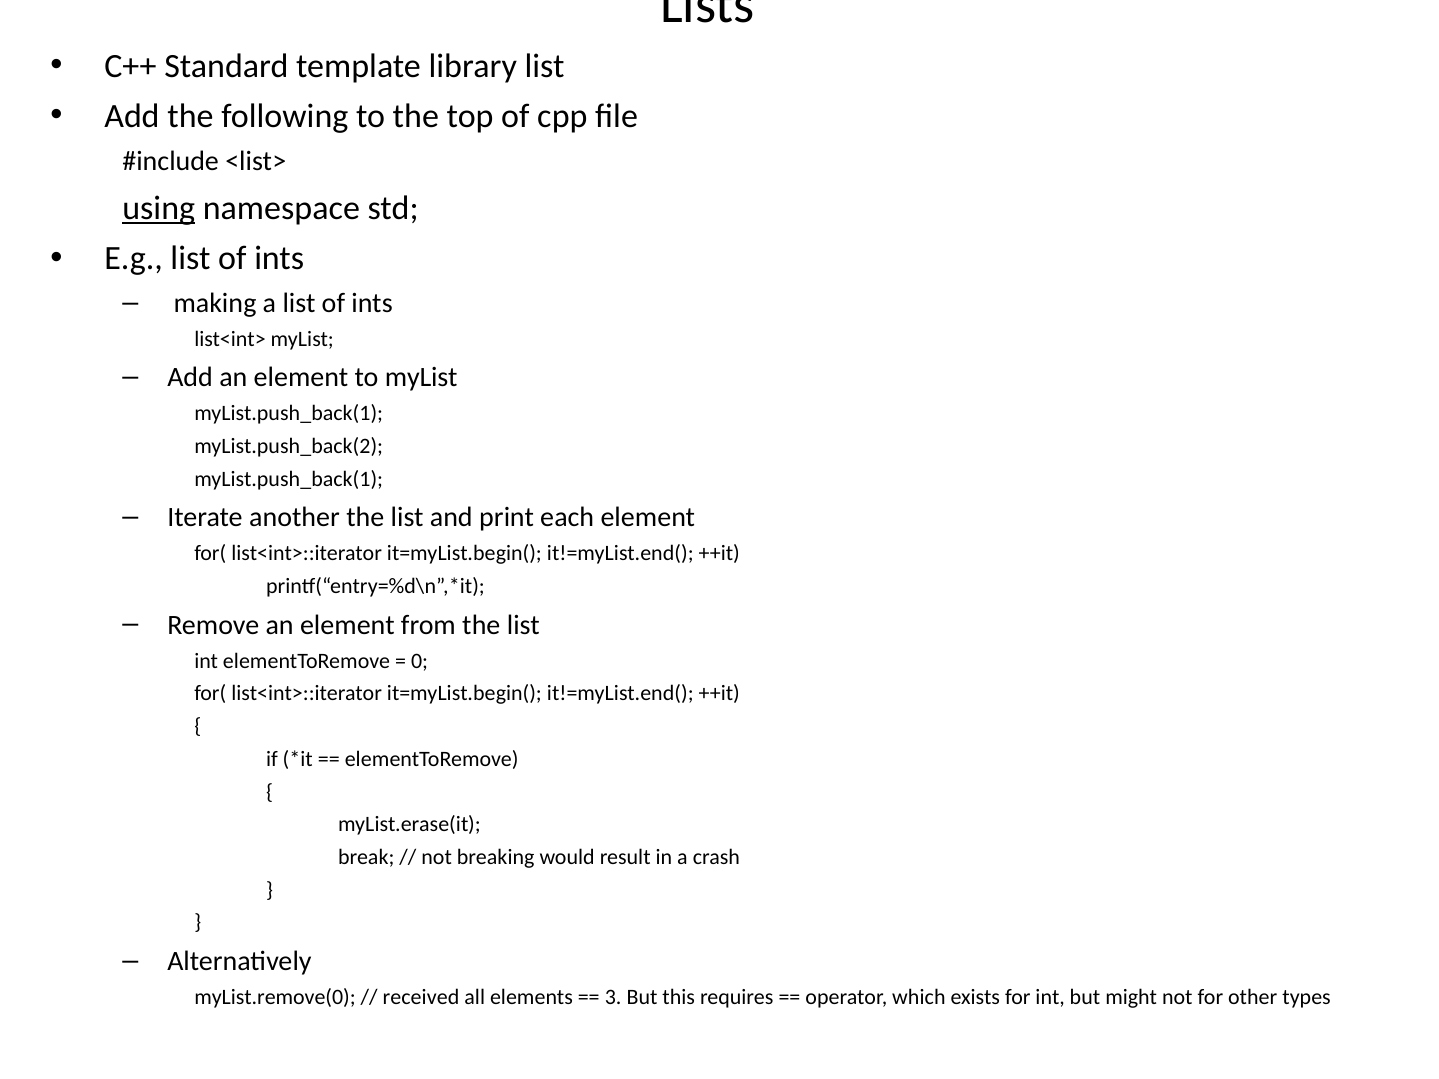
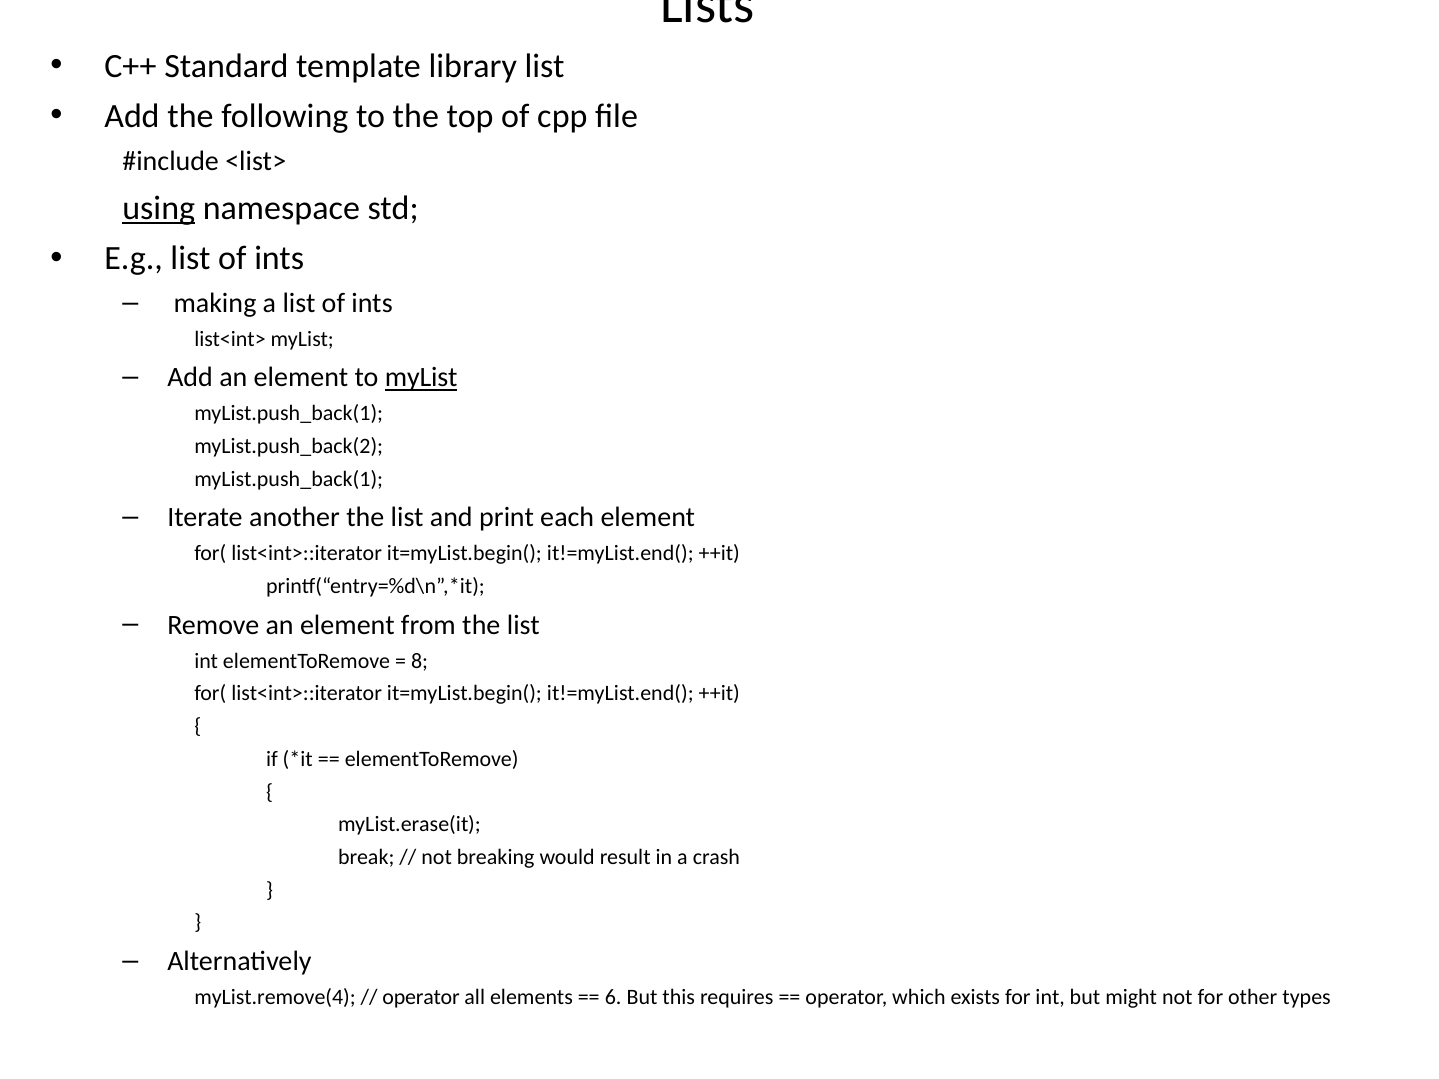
myList underline: none -> present (421, 378)
0: 0 -> 8 (420, 661)
myList.remove(0: myList.remove(0 -> myList.remove(4 (275, 997)
received: received -> operator (421, 997)
3: 3 -> 6 (613, 997)
